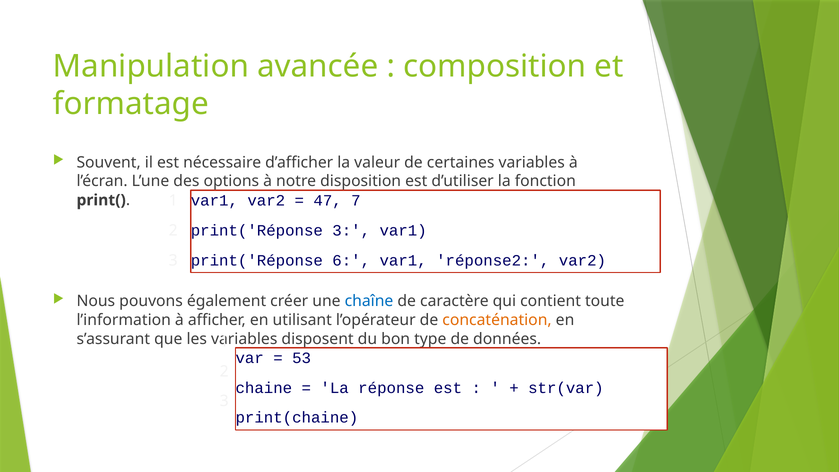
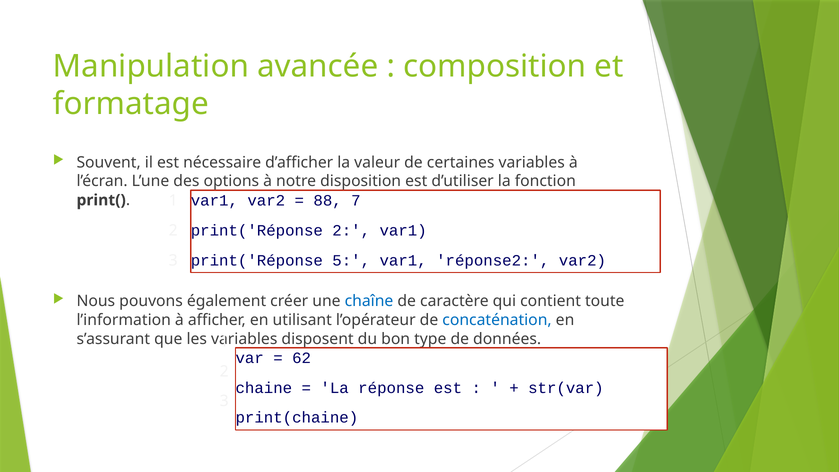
47: 47 -> 88 (328, 201)
print('Réponse 3: 3 -> 2 (351, 230)
6: 6 -> 5 (351, 260)
concaténation colour: orange -> blue (497, 320)
53: 53 -> 62 (302, 358)
